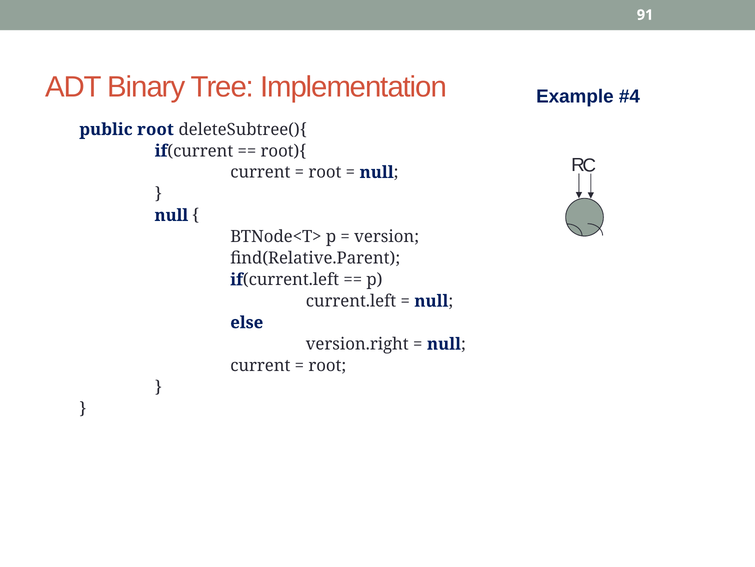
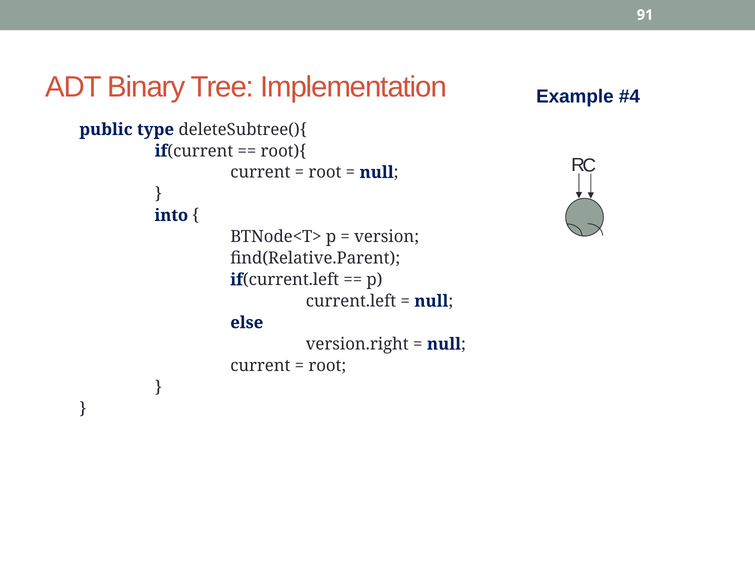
public root: root -> type (155, 129)
null: null -> into (171, 215)
